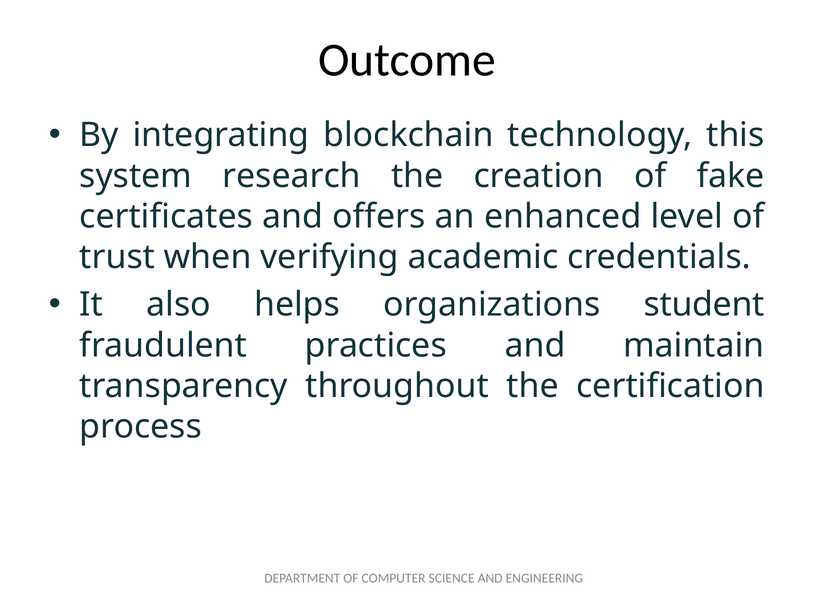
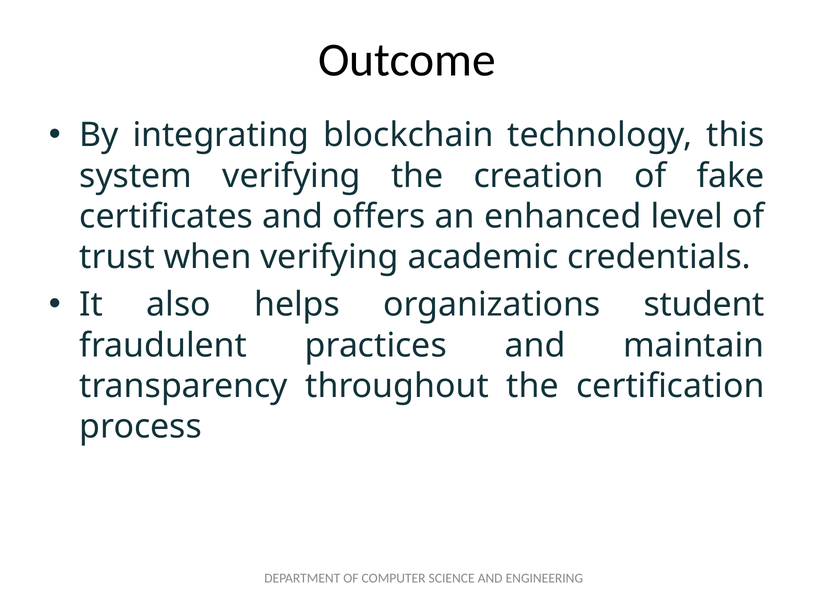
system research: research -> verifying (292, 176)
